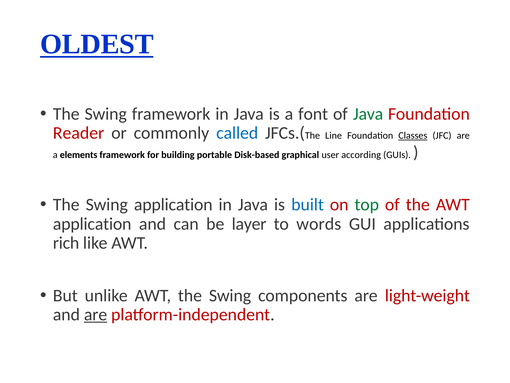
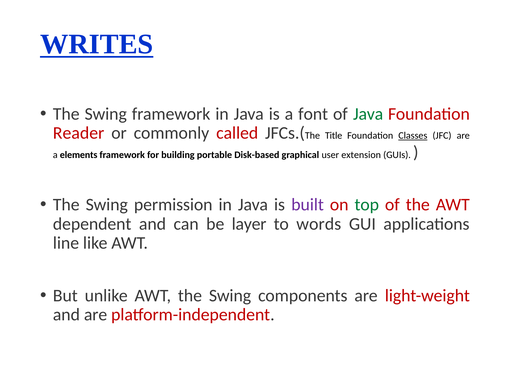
OLDEST: OLDEST -> WRITES (97, 44)
called colour: blue -> red (237, 133)
Line: Line -> Title (334, 136)
according: according -> extension (361, 155)
Swing application: application -> permission (173, 204)
built colour: blue -> purple (308, 204)
application: application -> dependent (92, 224)
rich: rich -> line (66, 243)
are underline: present -> none (96, 314)
